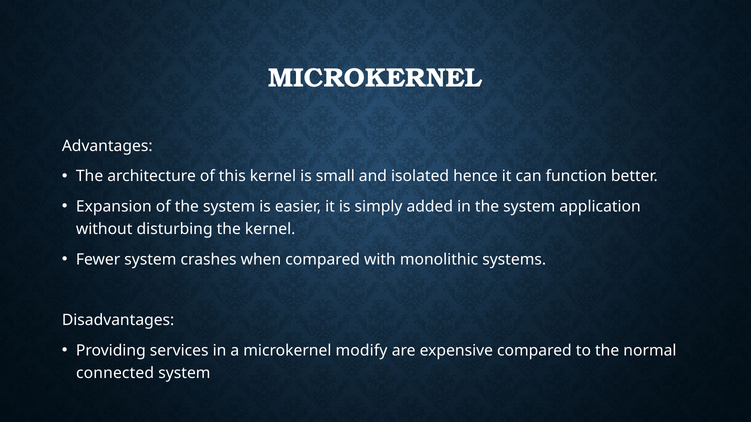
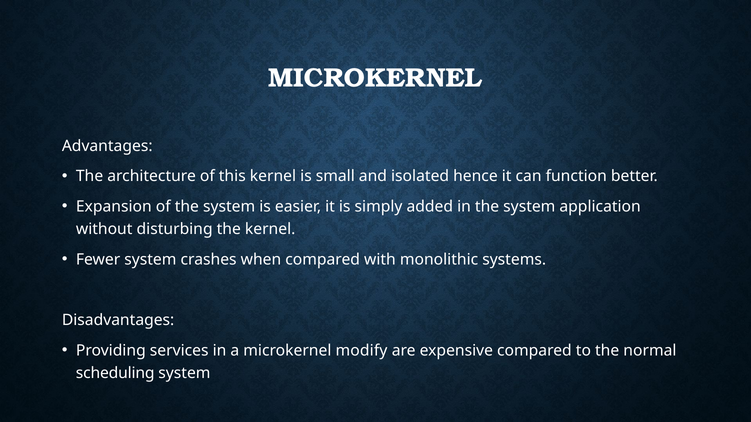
connected: connected -> scheduling (115, 373)
